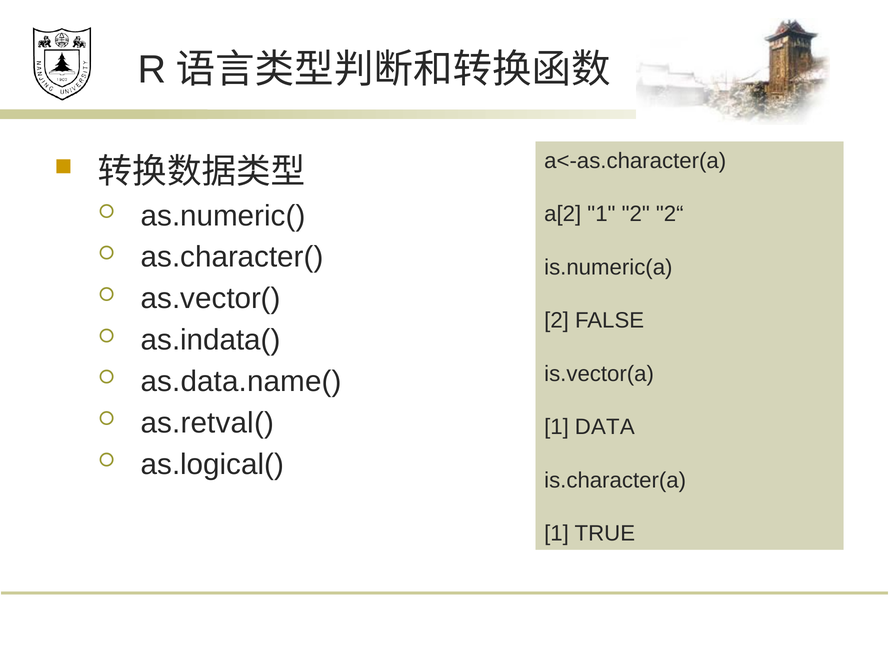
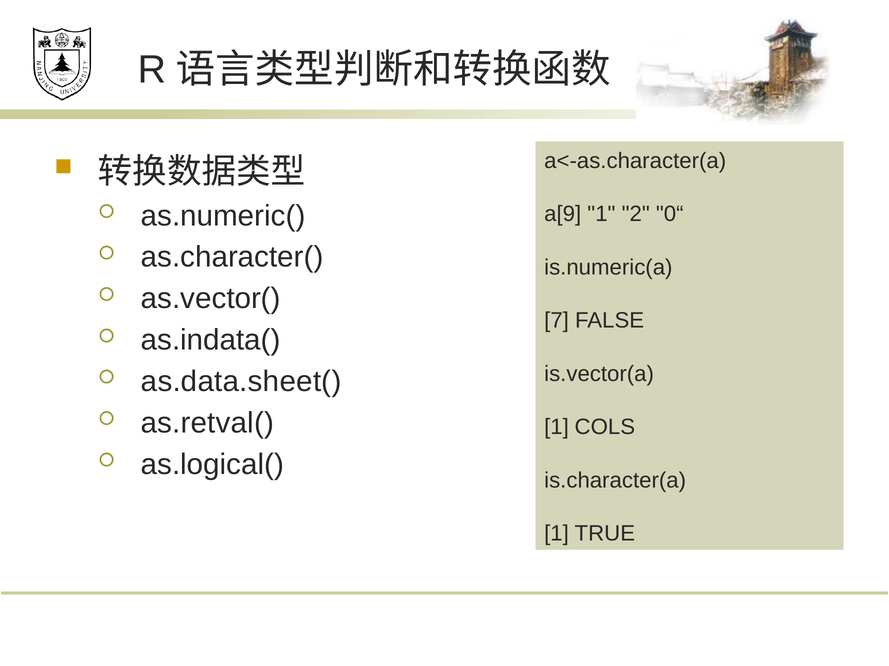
a[2: a[2 -> a[9 (563, 214)
2“: 2“ -> 0“ (670, 214)
2: 2 -> 7 (557, 321)
as.data.name(: as.data.name( -> as.data.sheet( (241, 382)
DATA: DATA -> COLS (605, 428)
